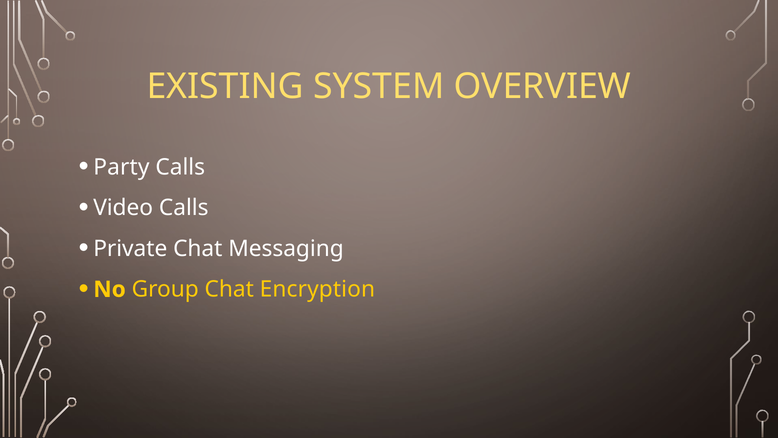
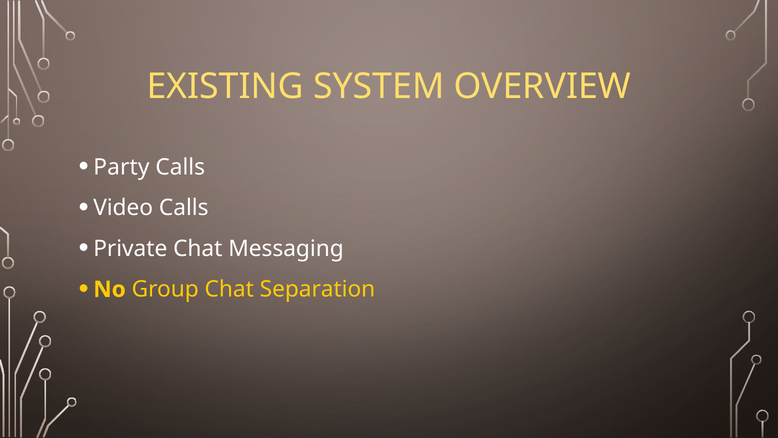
Encryption: Encryption -> Separation (317, 289)
